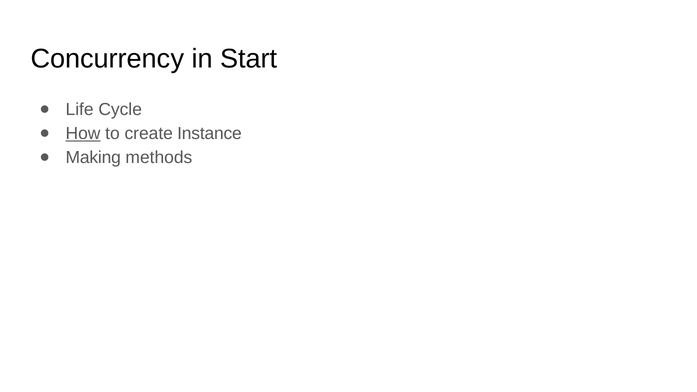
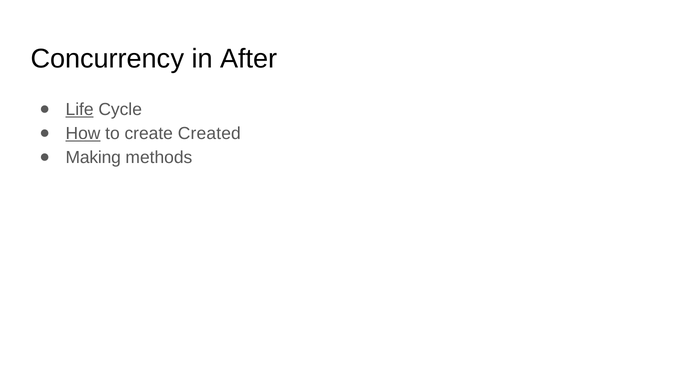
Start: Start -> After (249, 59)
Life underline: none -> present (80, 110)
Instance: Instance -> Created (209, 134)
